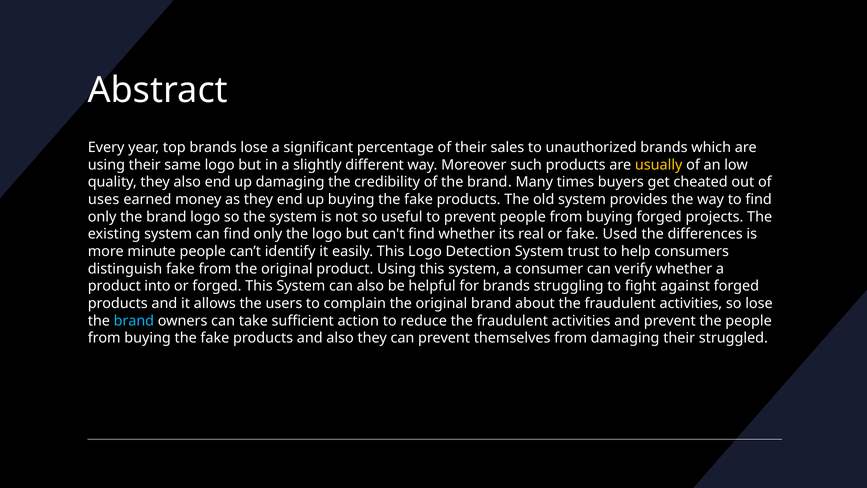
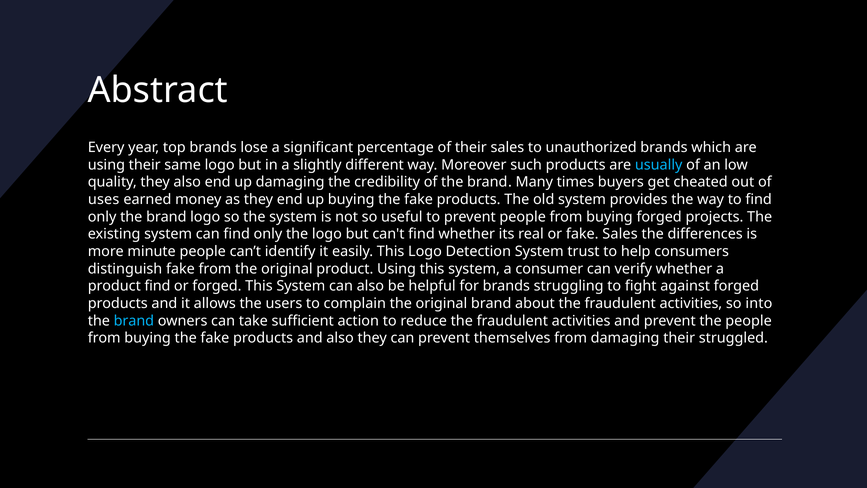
usually colour: yellow -> light blue (659, 165)
fake Used: Used -> Sales (620, 234)
product into: into -> find (157, 286)
so lose: lose -> into (759, 303)
